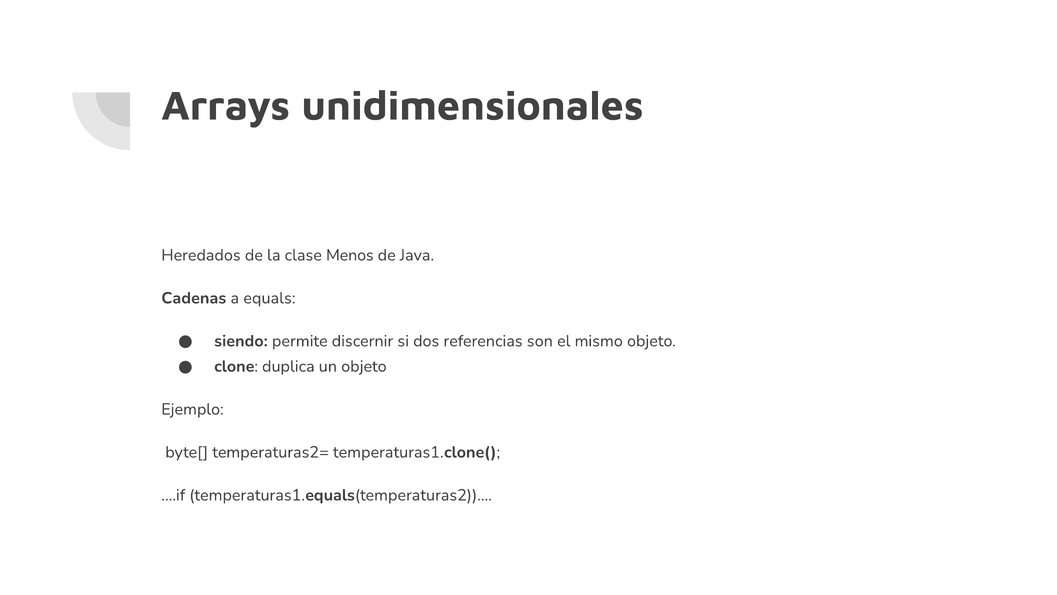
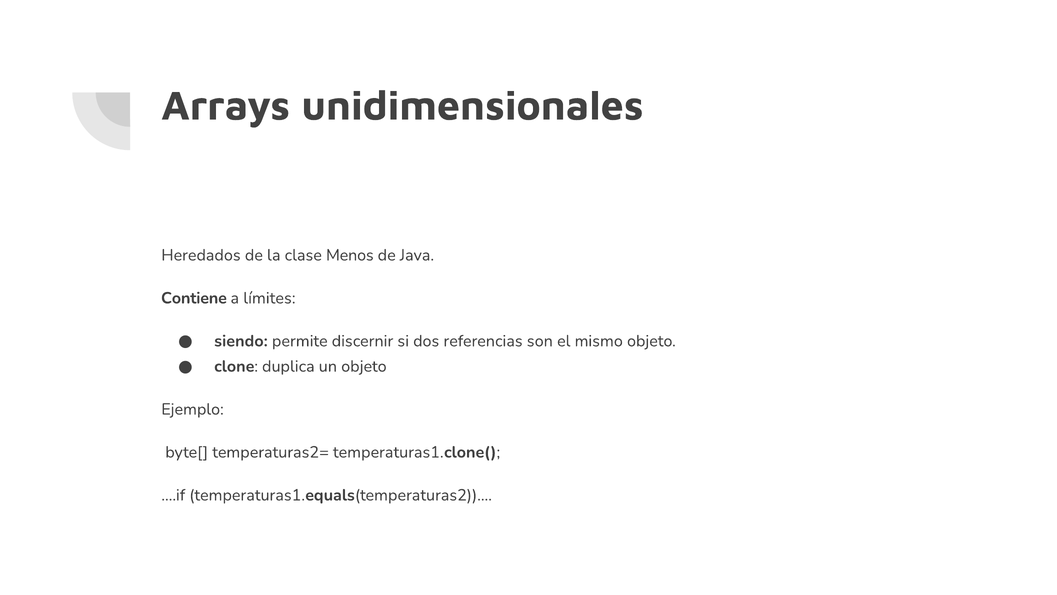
Cadenas: Cadenas -> Contiene (194, 298)
equals: equals -> límites (269, 298)
